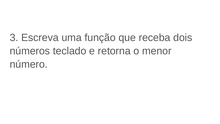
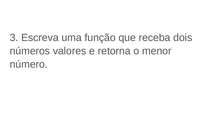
teclado: teclado -> valores (70, 51)
